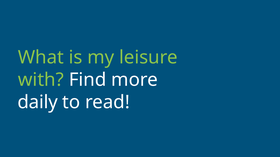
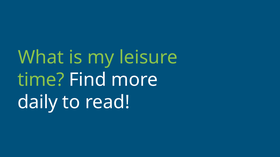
with: with -> time (41, 80)
